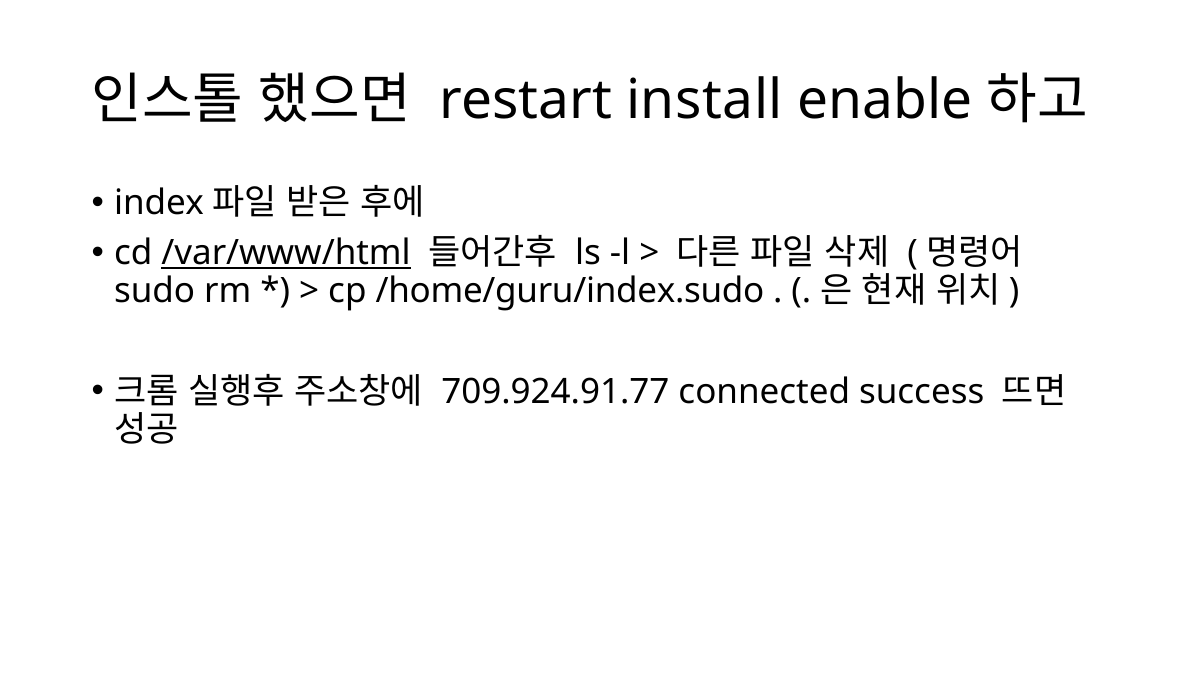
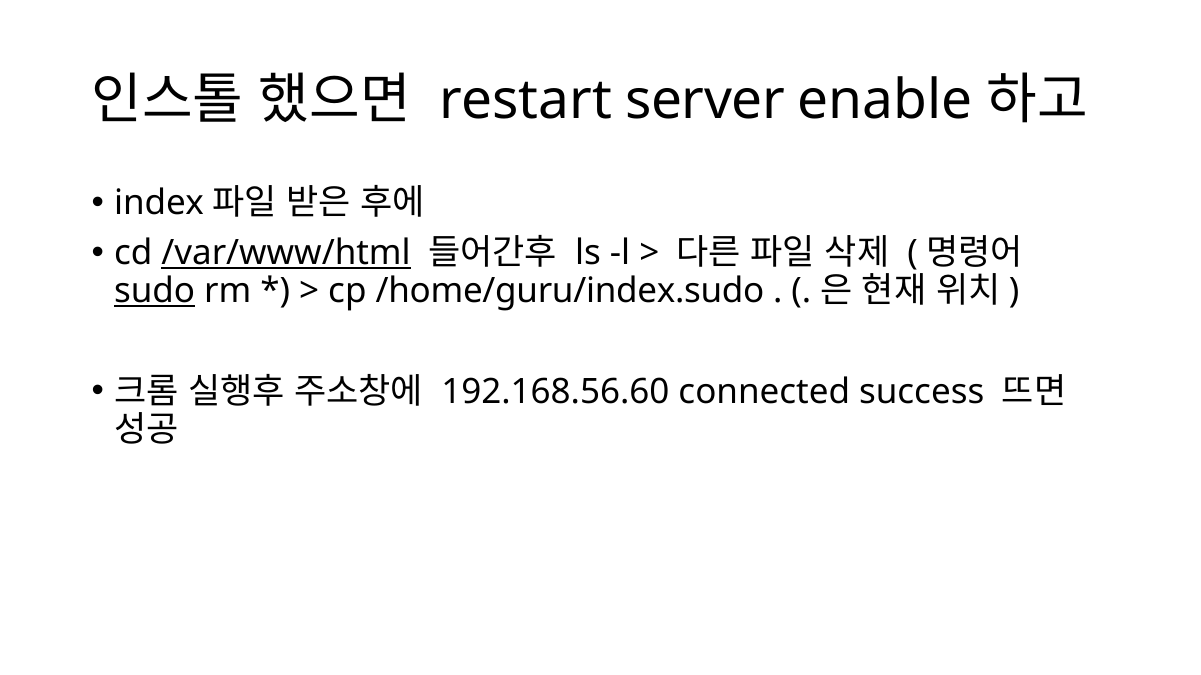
install: install -> server (705, 101)
sudo underline: none -> present (155, 291)
709.924.91.77: 709.924.91.77 -> 192.168.56.60 (555, 392)
